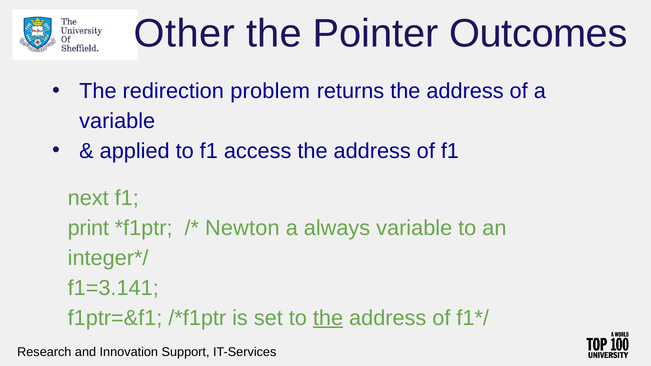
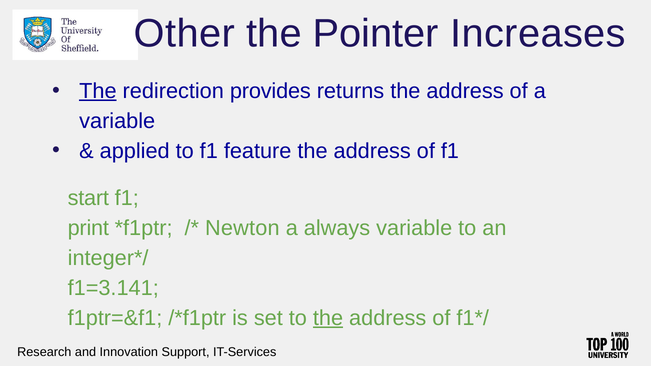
Outcomes: Outcomes -> Increases (538, 34)
The underline: none -> present (98, 91)
problem: problem -> provides (270, 91)
access: access -> feature (258, 151)
next: next -> start (88, 198)
